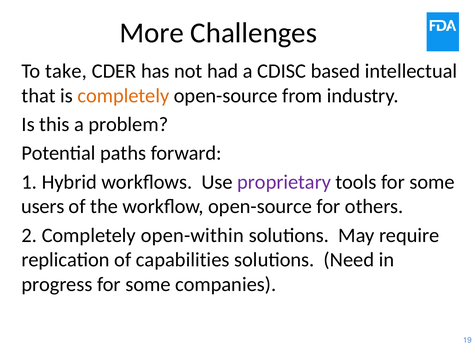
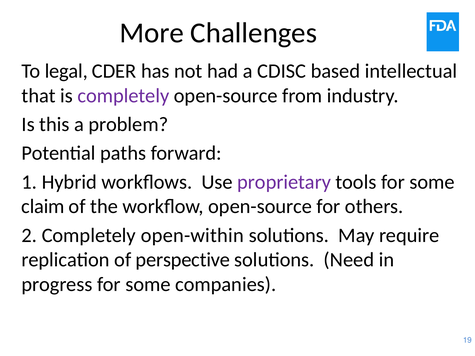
take: take -> legal (66, 71)
completely colour: orange -> purple (123, 96)
users: users -> claim (43, 207)
capabilities: capabilities -> perspective (183, 260)
